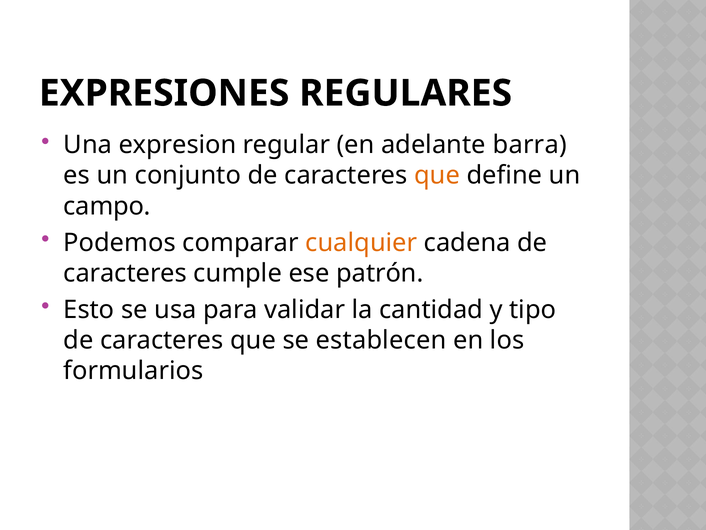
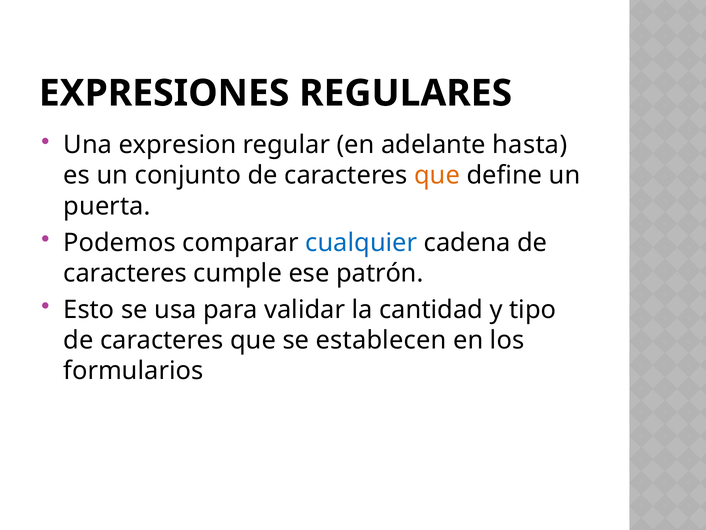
barra: barra -> hasta (530, 145)
campo: campo -> puerta (107, 206)
cualquier colour: orange -> blue (361, 242)
